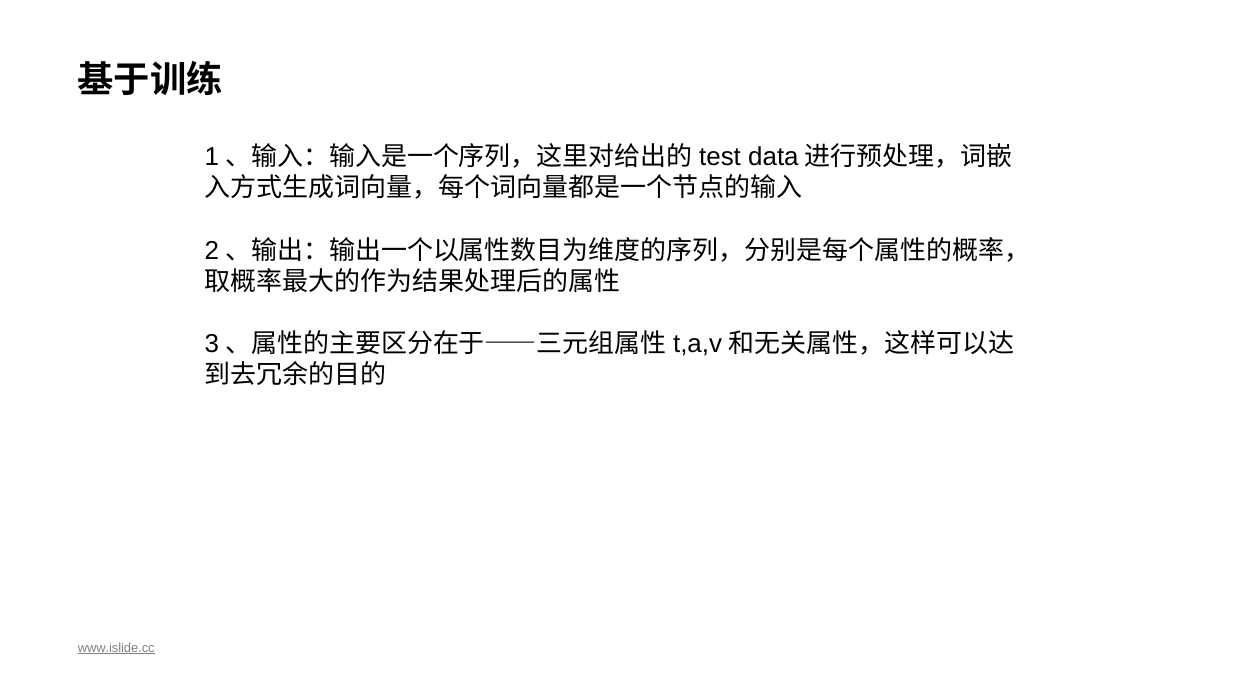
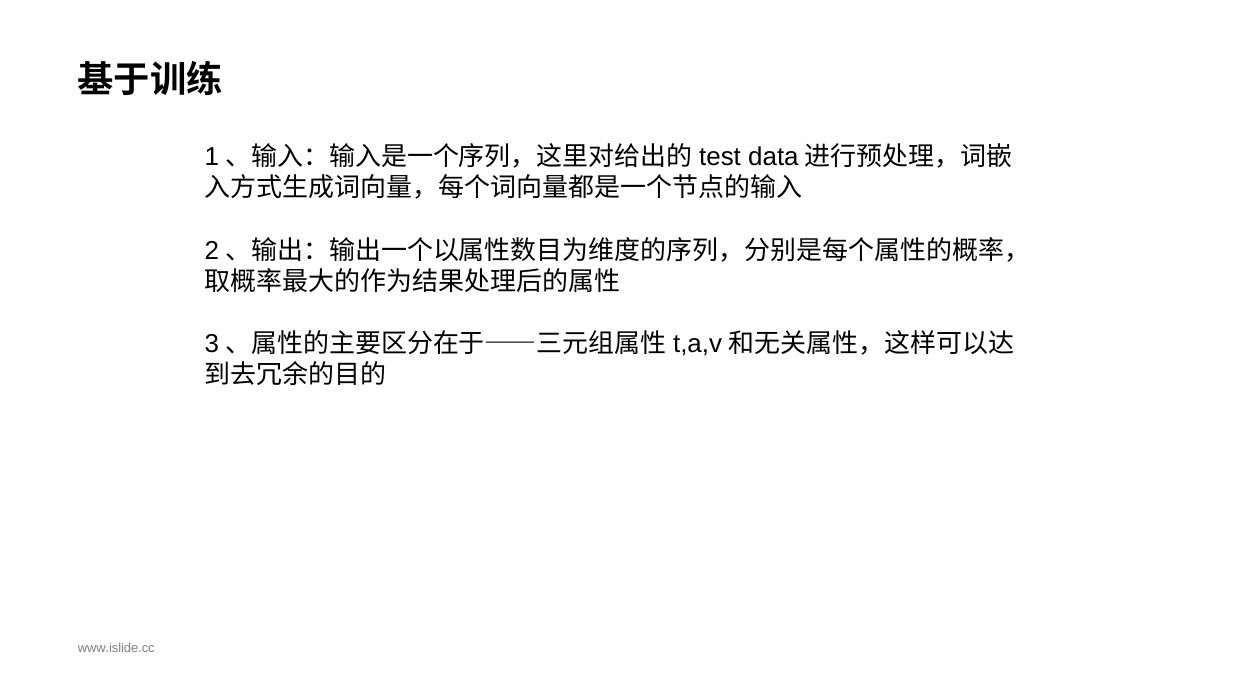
www.islide.cc underline: present -> none (116, 648)
